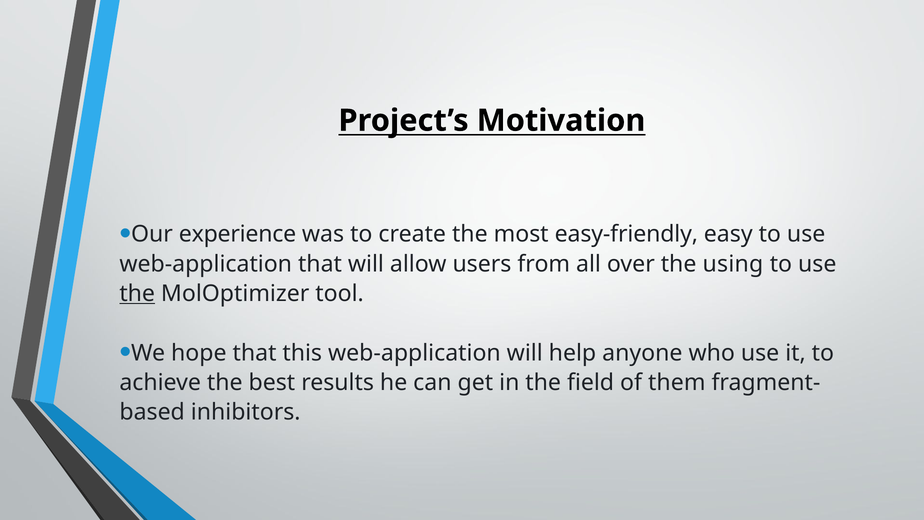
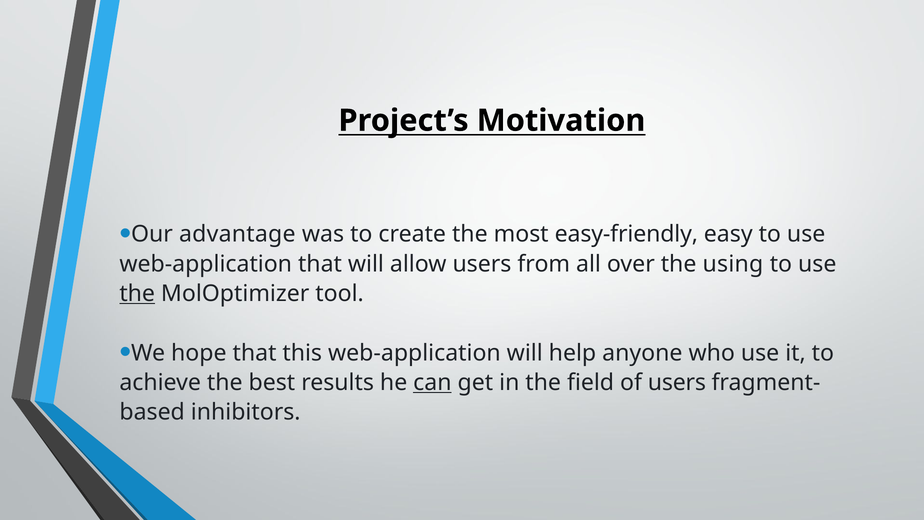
experience: experience -> advantage (237, 234)
can underline: none -> present (432, 382)
of them: them -> users (677, 382)
